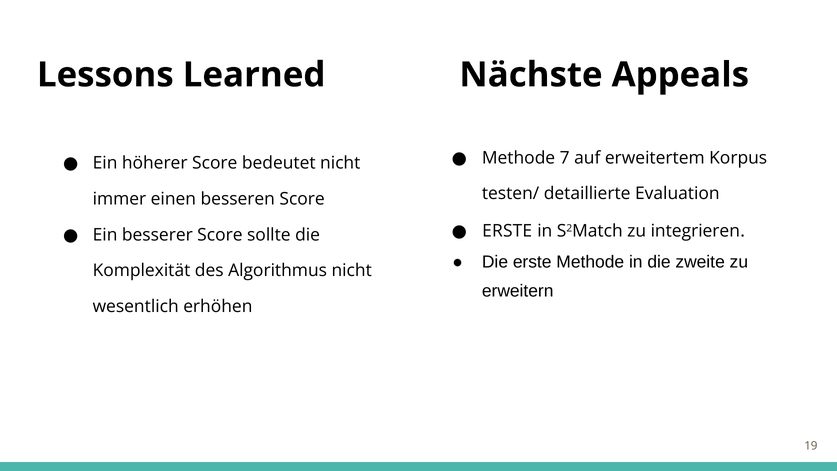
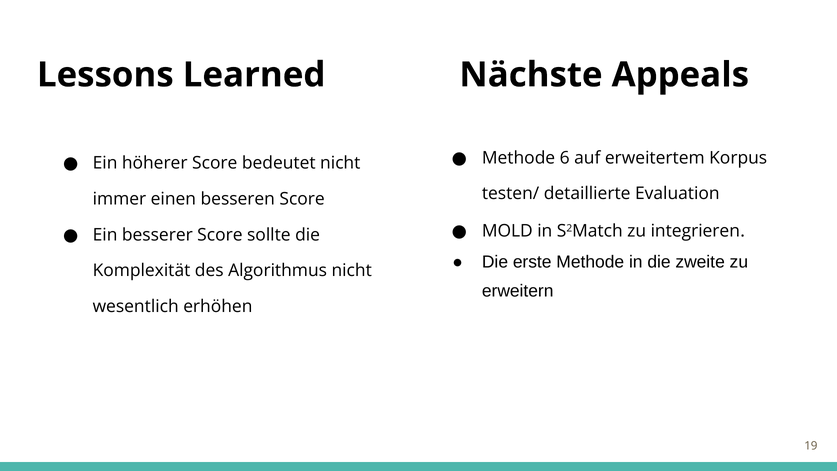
7: 7 -> 6 (565, 158)
ERSTE: ERSTE -> MOLD (507, 231)
